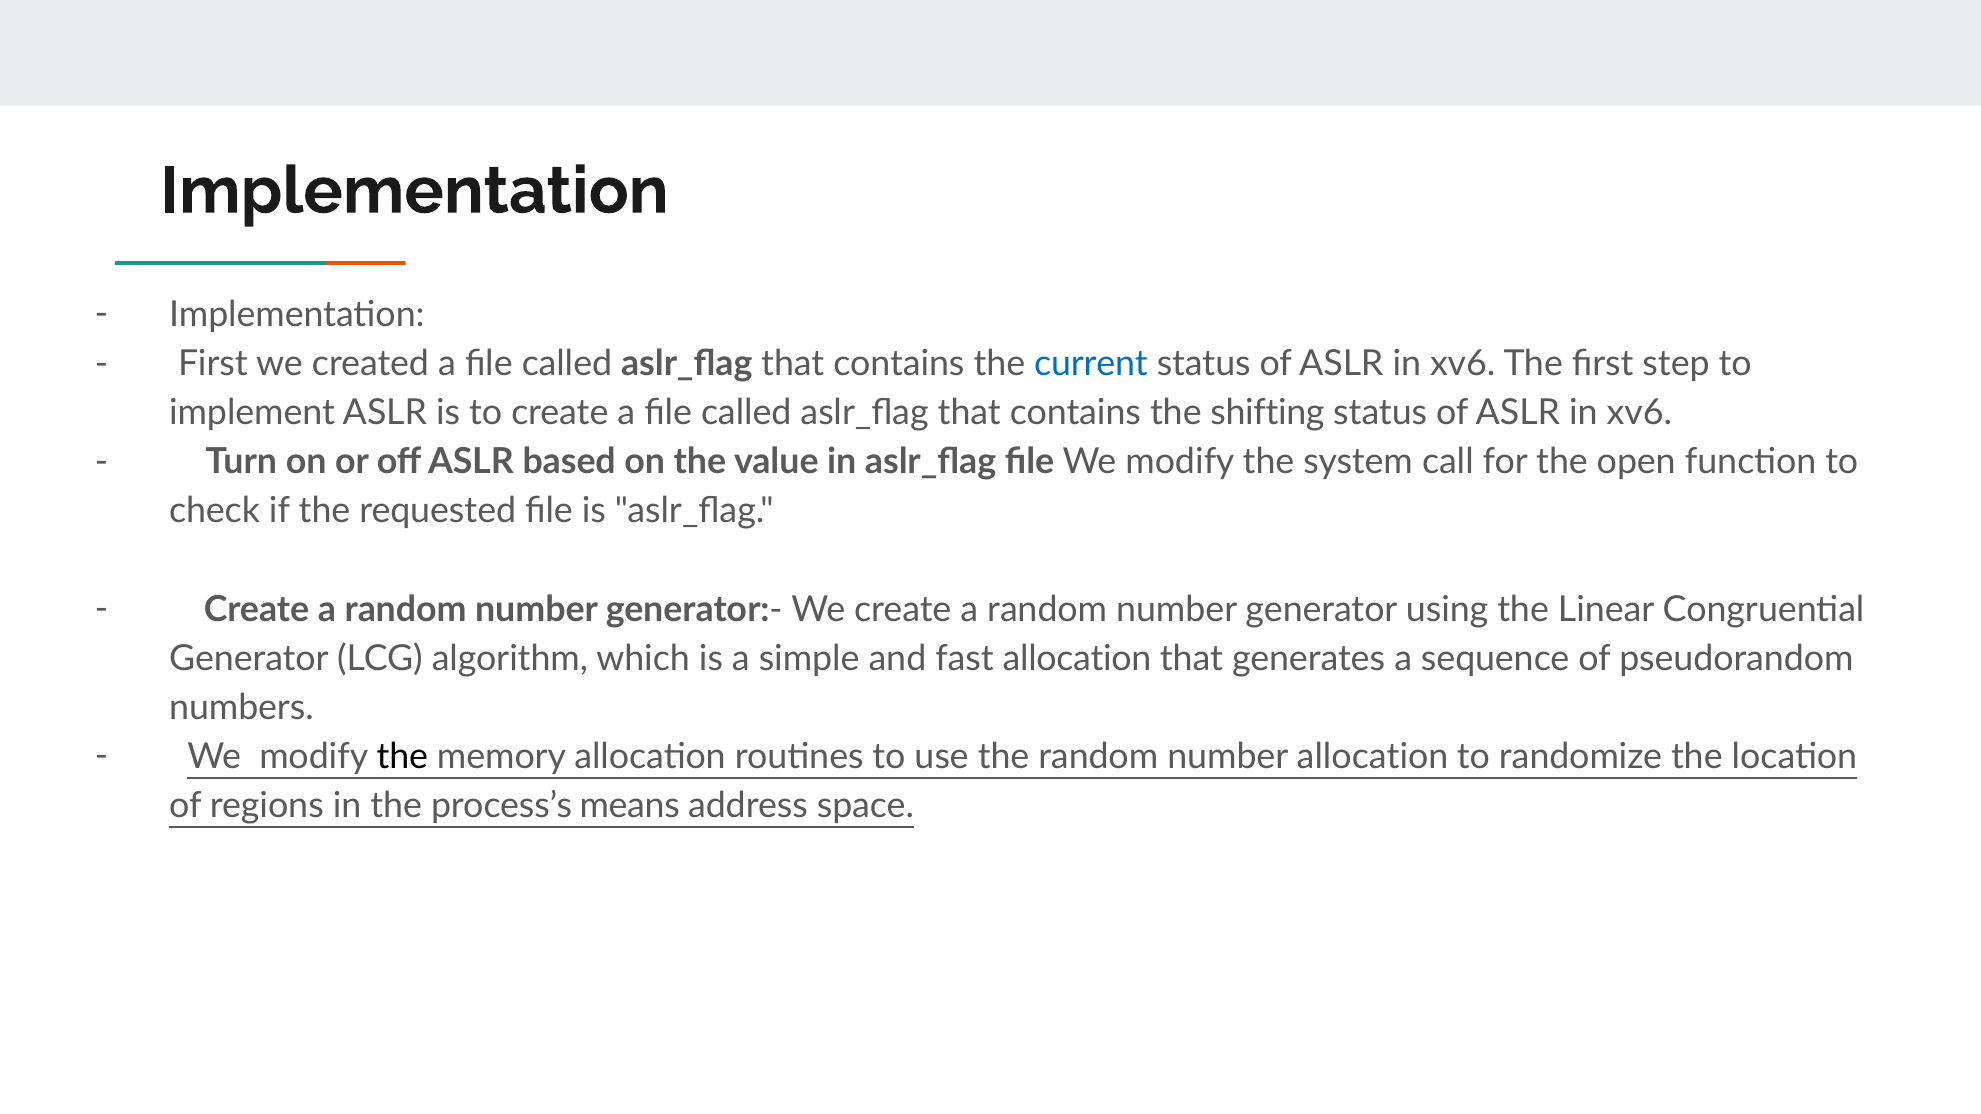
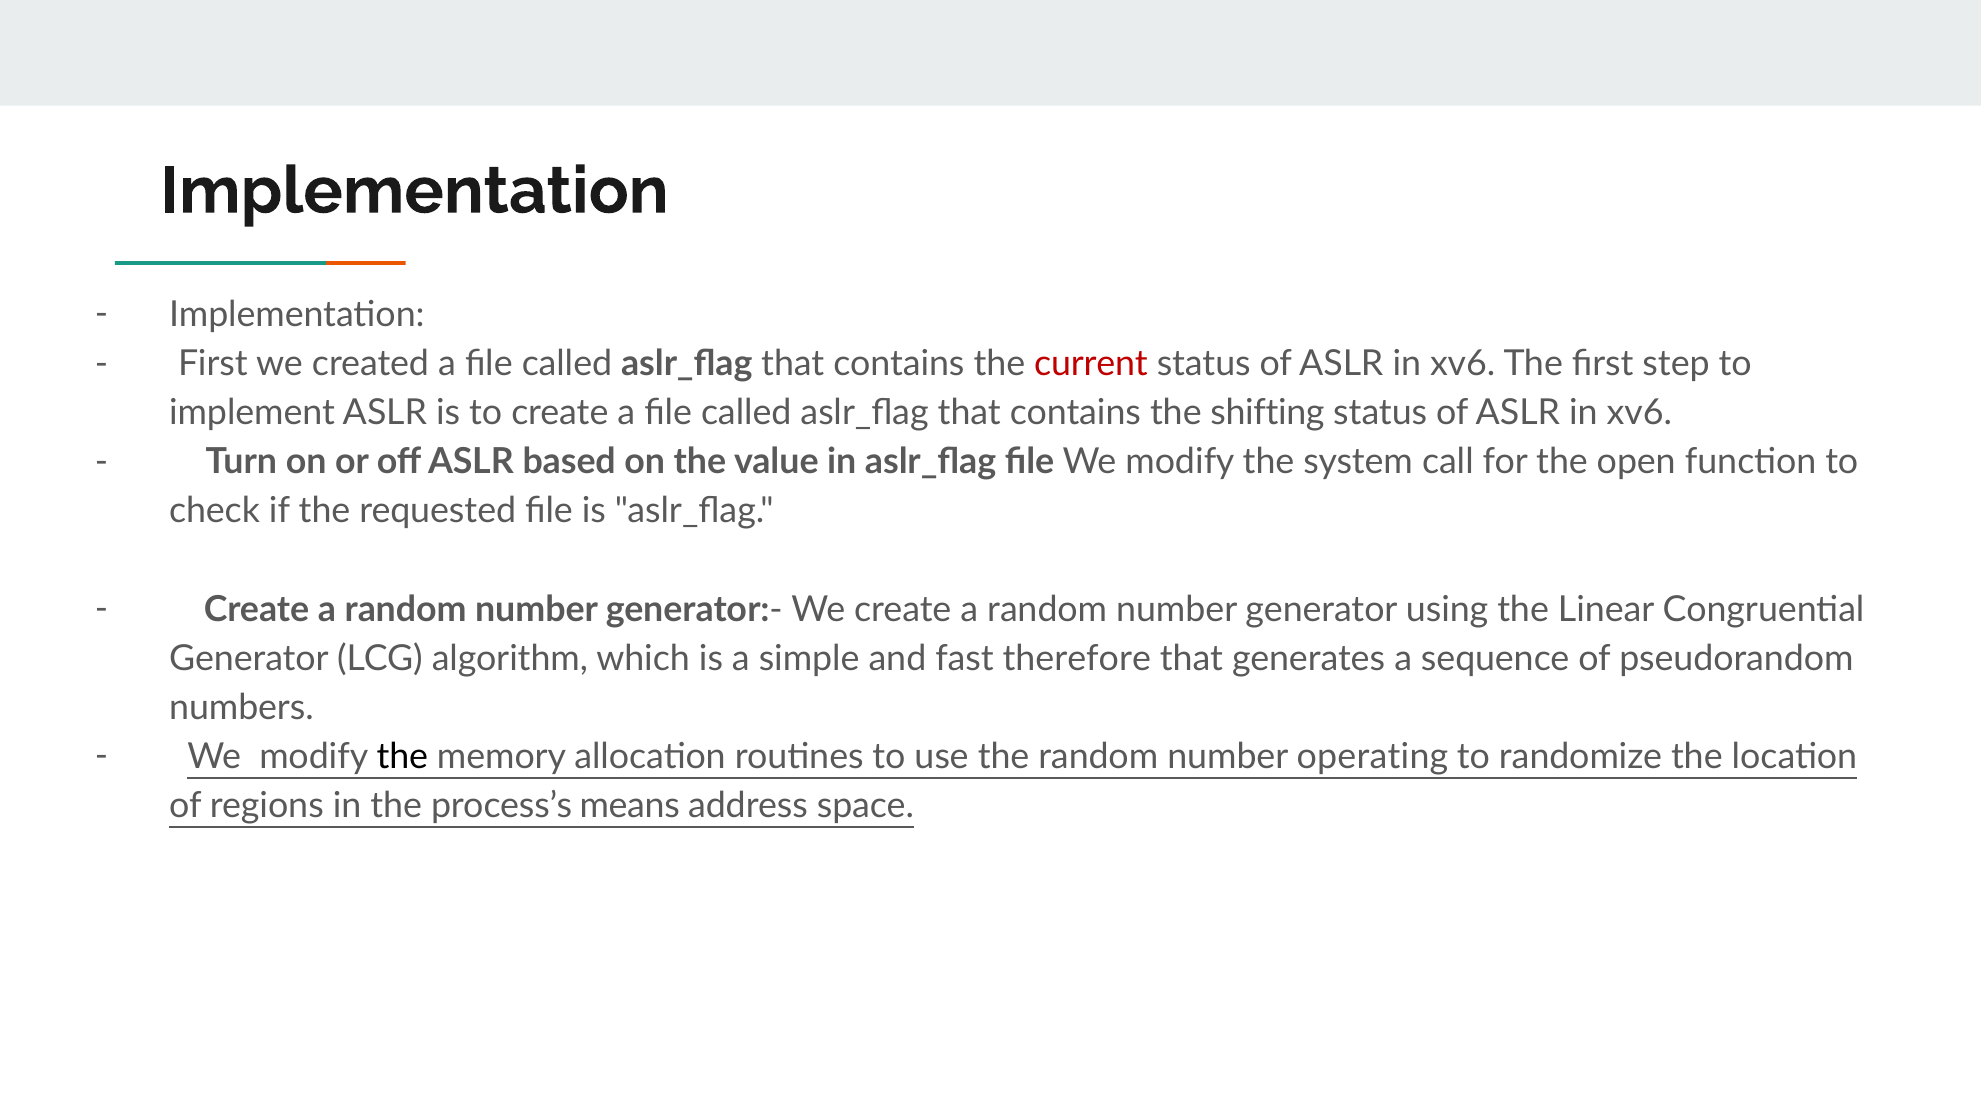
current colour: blue -> red (1091, 364)
fast allocation: allocation -> therefore (1077, 659)
number allocation: allocation -> operating (1372, 757)
